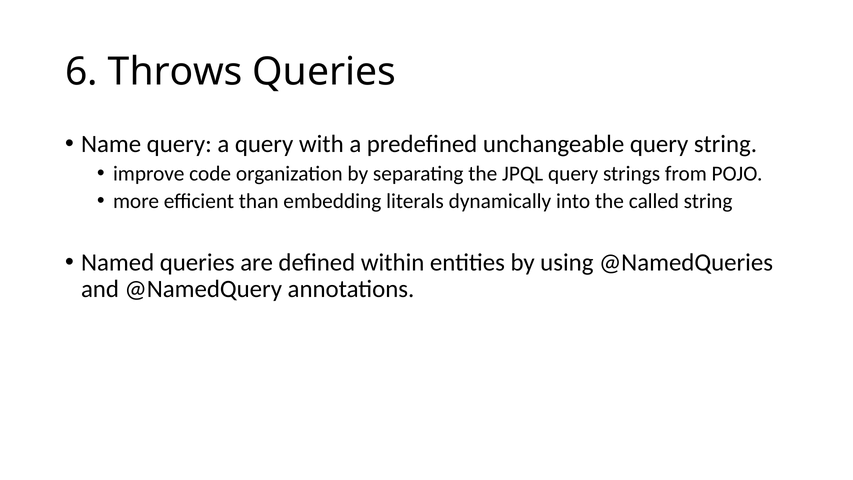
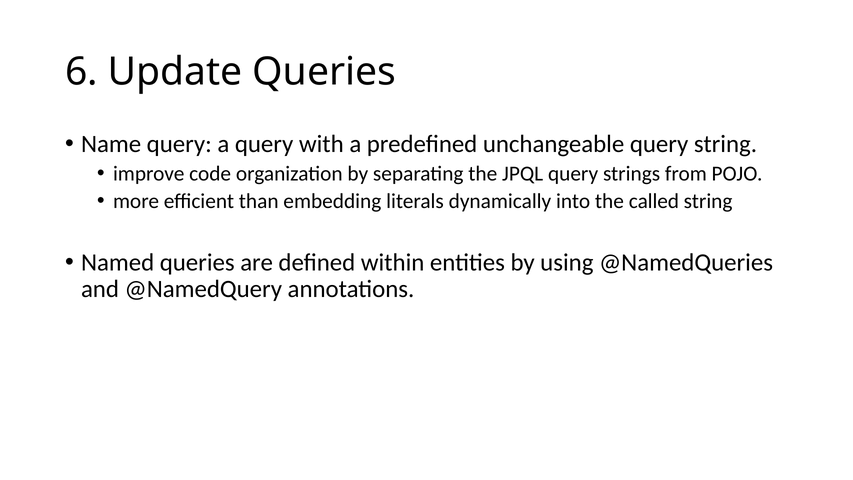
Throws: Throws -> Update (175, 72)
